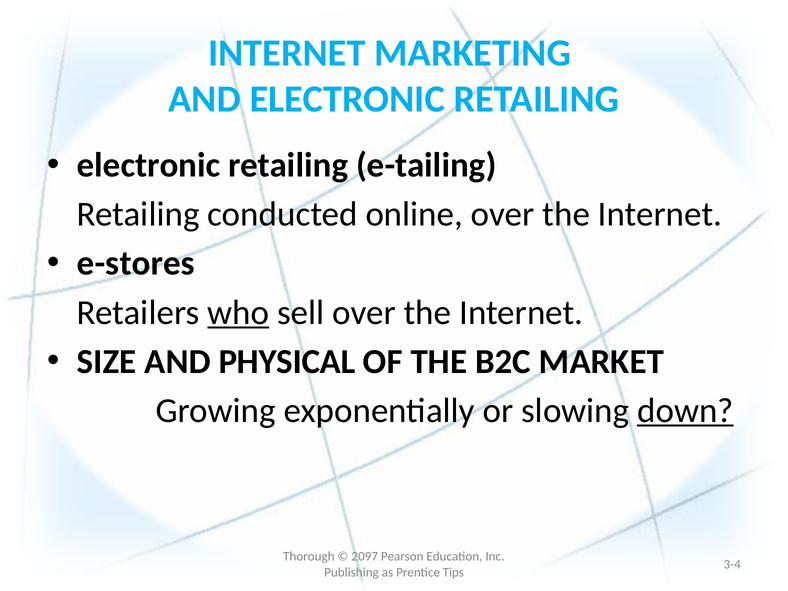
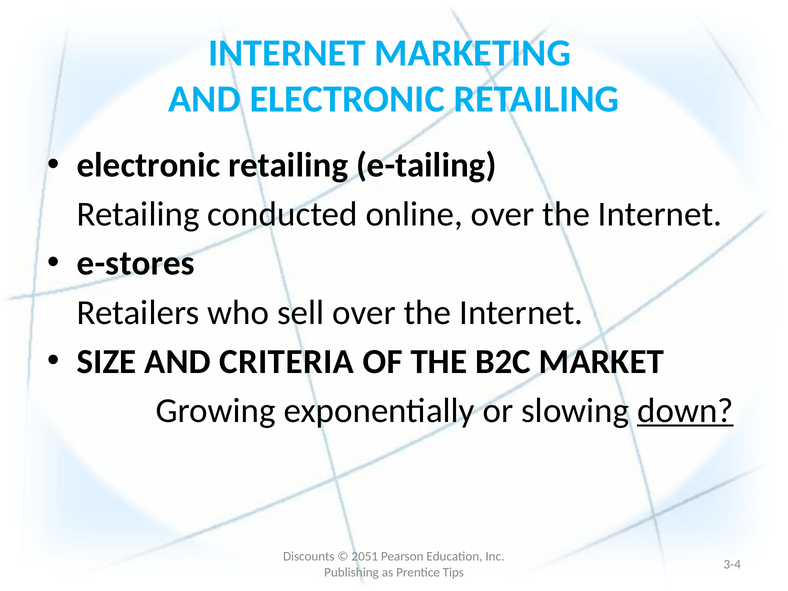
who underline: present -> none (238, 312)
PHYSICAL: PHYSICAL -> CRITERIA (287, 362)
Thorough: Thorough -> Discounts (309, 557)
2097: 2097 -> 2051 (365, 557)
